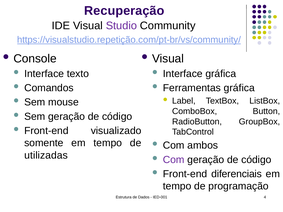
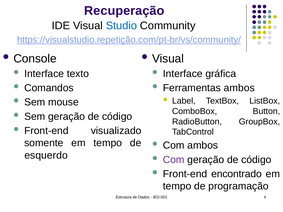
Studio colour: purple -> blue (121, 26)
Ferramentas gráfica: gráfica -> ambos (239, 88)
utilizadas: utilizadas -> esquerdo (46, 155)
diferenciais: diferenciais -> encontrado (237, 174)
